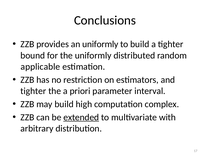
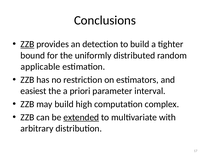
ZZB underline: none -> present (27, 44)
an uniformly: uniformly -> detection (100, 44)
tighter: tighter -> easiest (33, 91)
